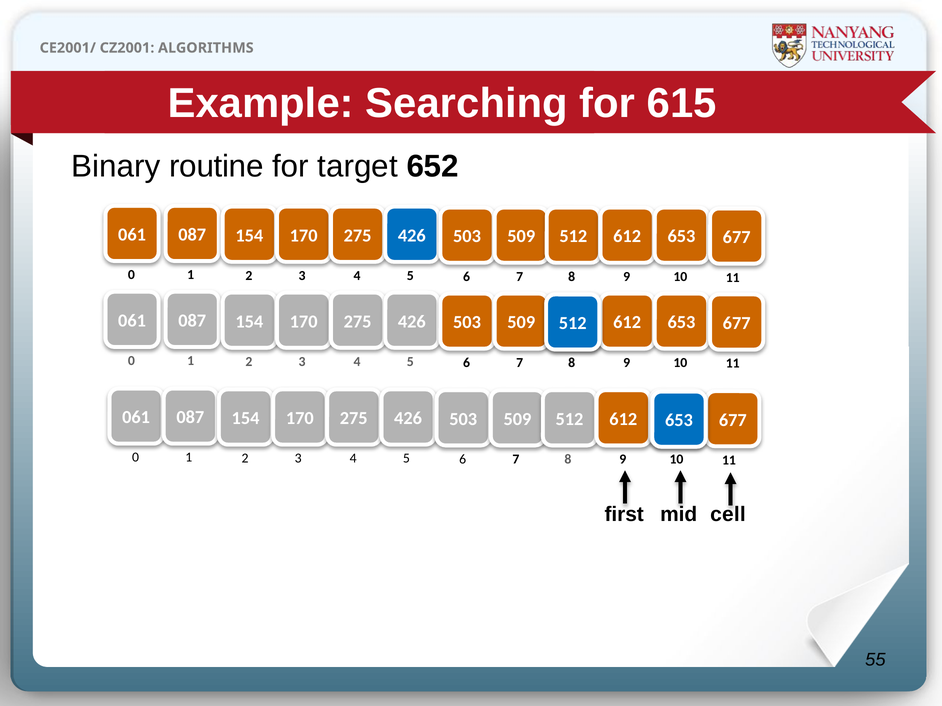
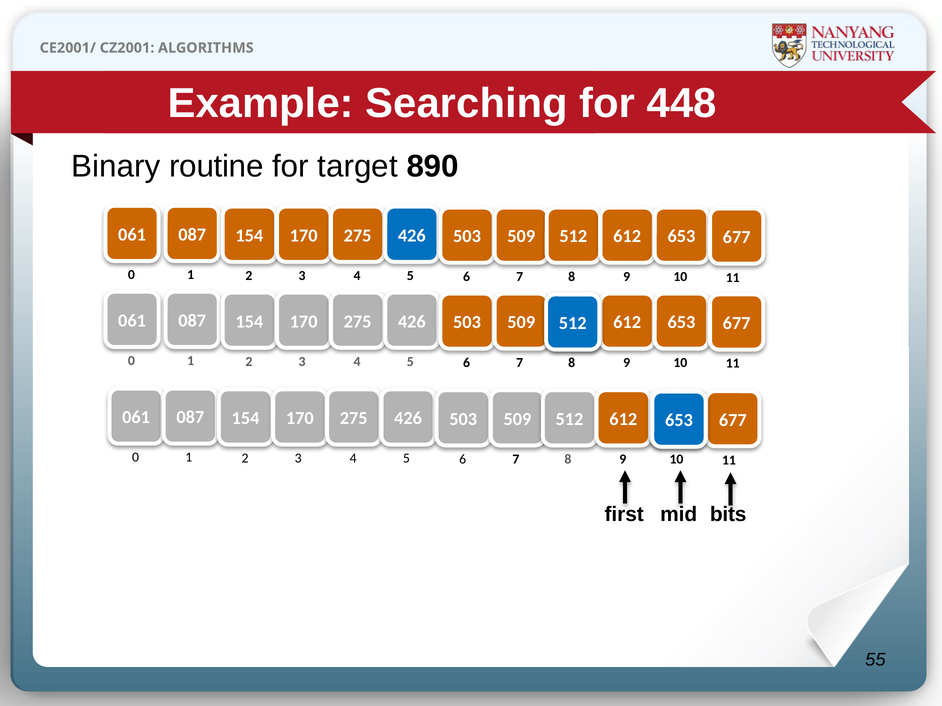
615: 615 -> 448 (682, 103)
652: 652 -> 890 (433, 167)
cell: cell -> bits (728, 515)
